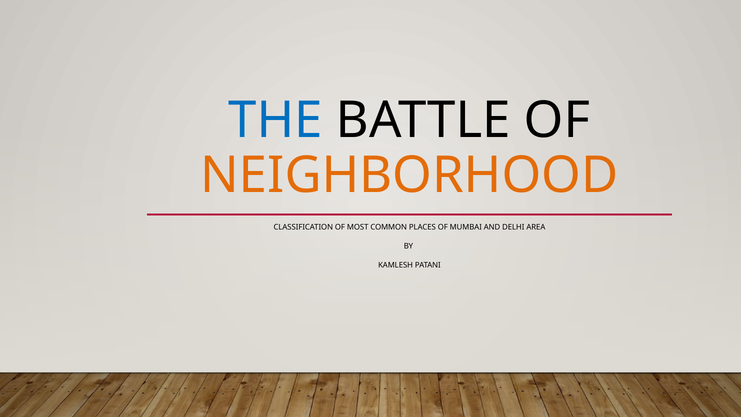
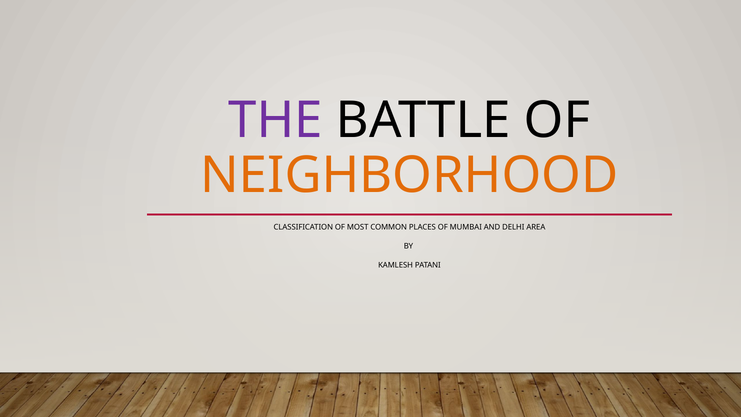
THE colour: blue -> purple (276, 120)
